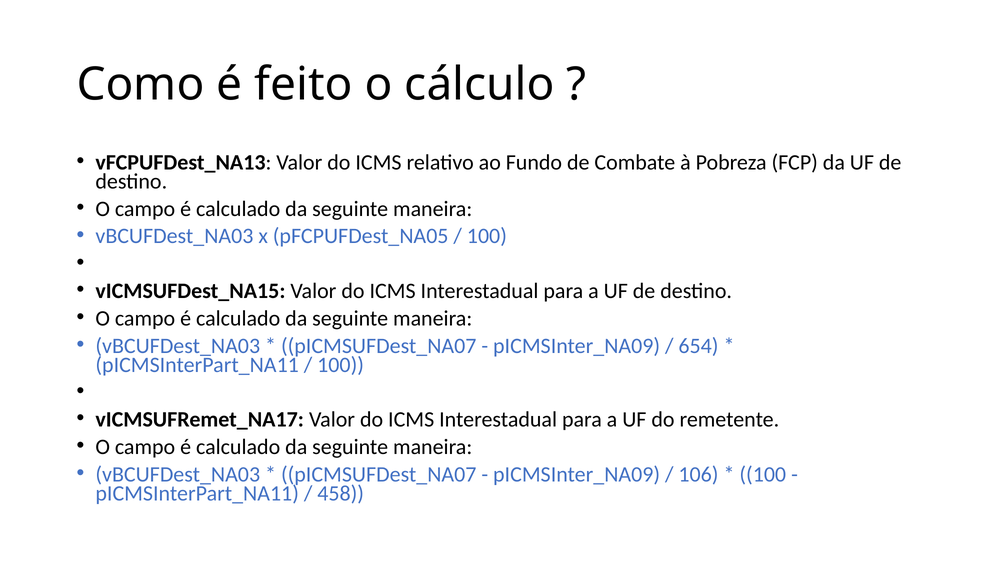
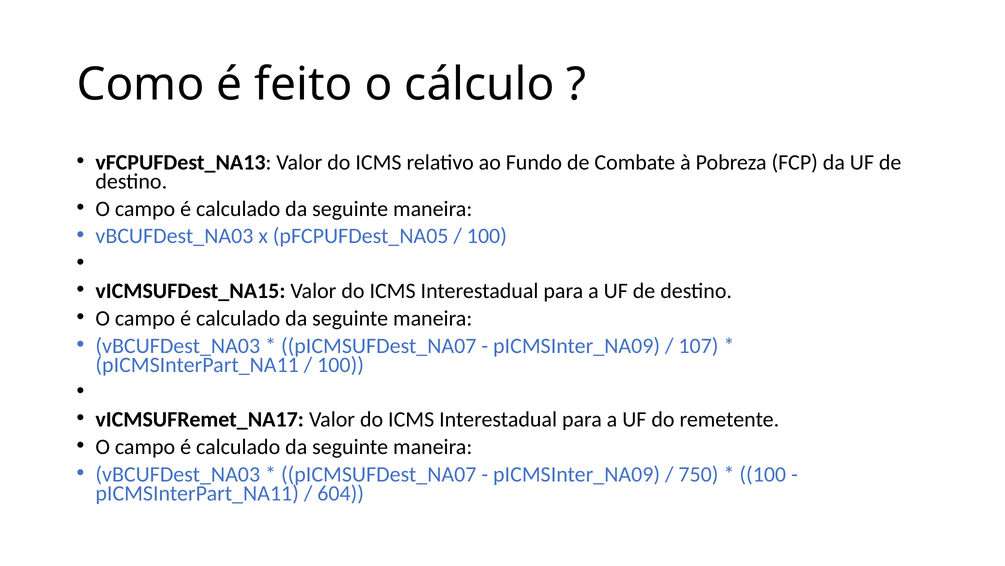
654: 654 -> 107 (699, 345)
106: 106 -> 750 (699, 474)
458: 458 -> 604 (341, 493)
